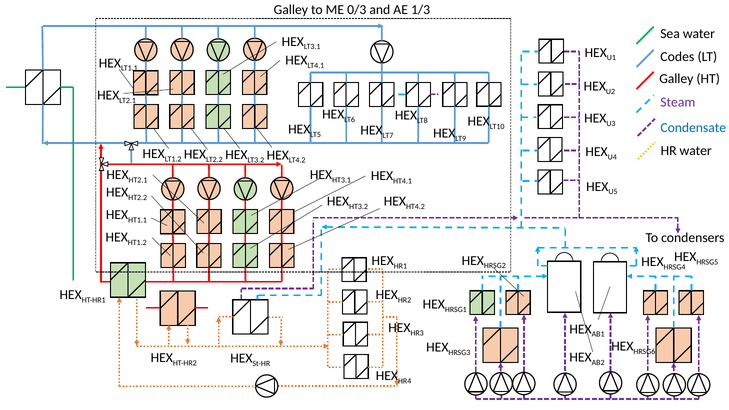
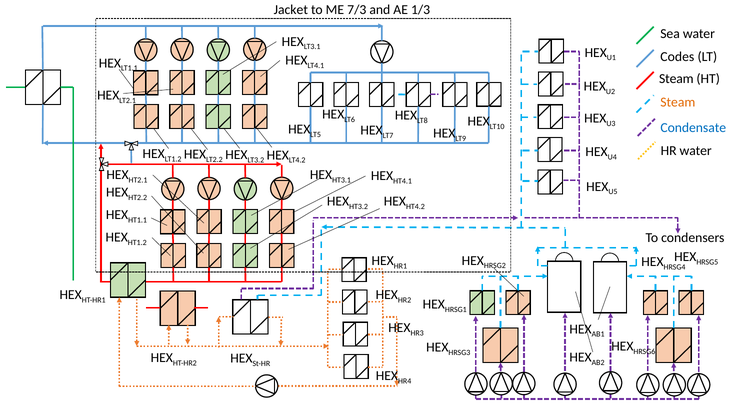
Galley: Galley -> Jacket (291, 10)
0/3: 0/3 -> 7/3 (357, 10)
Galley: Galley -> Steam (676, 79)
Steam colour: purple -> orange (678, 102)
